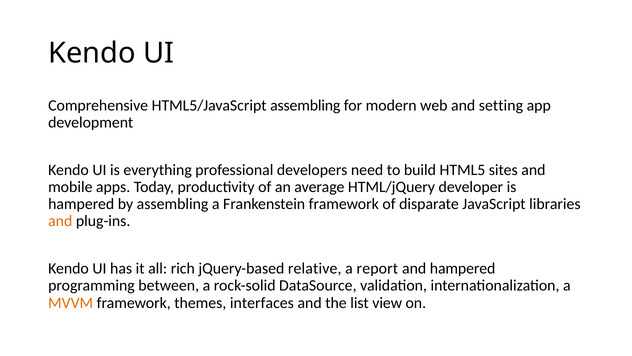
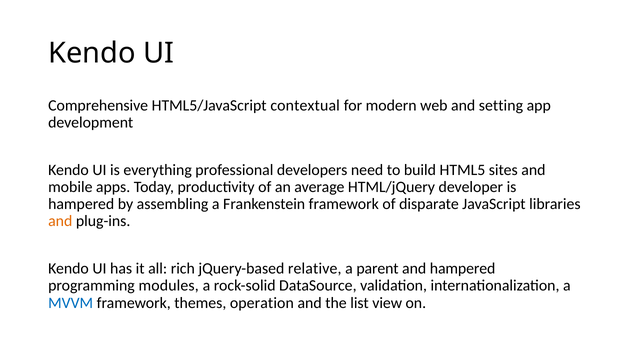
HTML5/JavaScript assembling: assembling -> contextual (305, 105)
report: report -> parent (378, 268)
between: between -> modules (169, 285)
MVVM colour: orange -> blue (71, 302)
interfaces: interfaces -> operation (262, 302)
